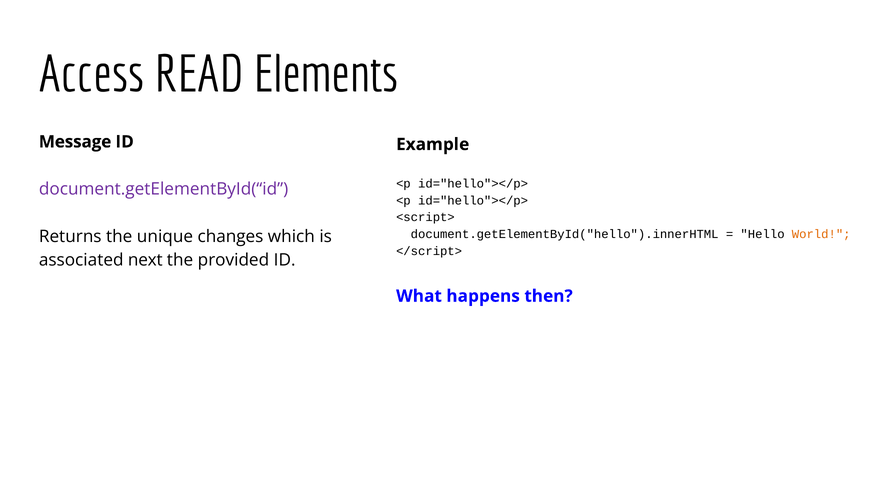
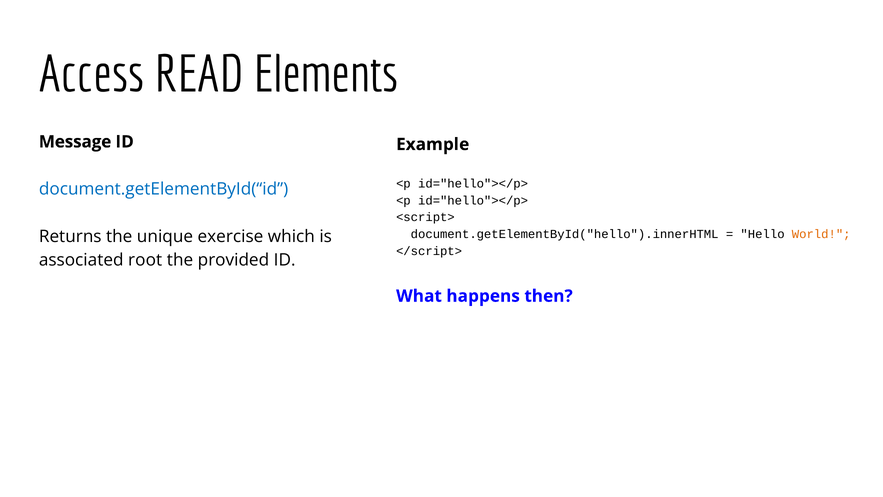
document.getElementById(“id colour: purple -> blue (164, 189)
changes: changes -> exercise (230, 236)
next: next -> root (145, 260)
